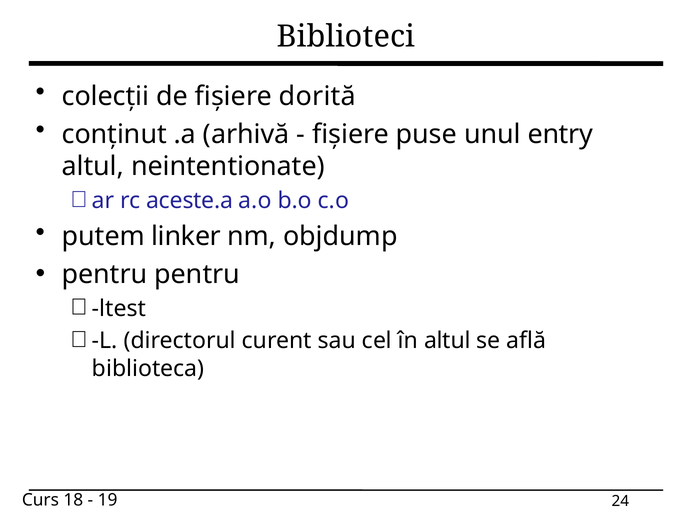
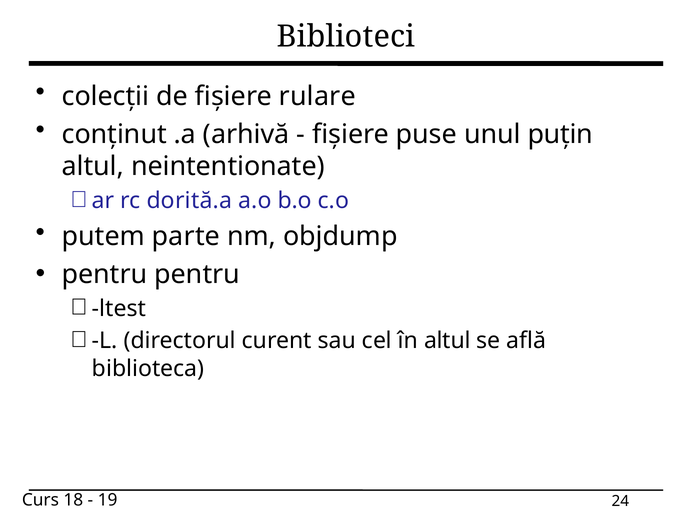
dorită: dorită -> rulare (317, 96)
entry: entry -> puțin (560, 134)
aceste.a: aceste.a -> dorită.a (189, 201)
linker: linker -> parte (186, 236)
